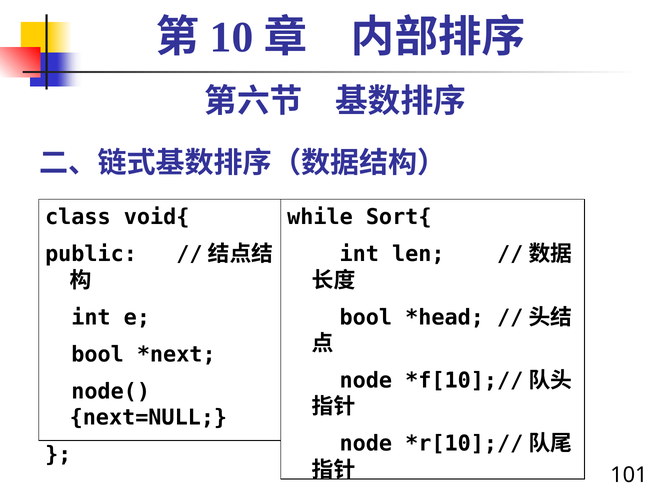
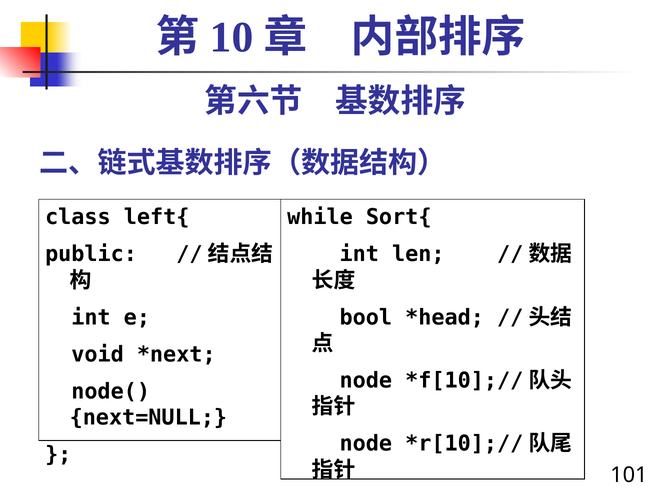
void{: void{ -> left{ (157, 217)
bool: bool -> void (98, 355)
